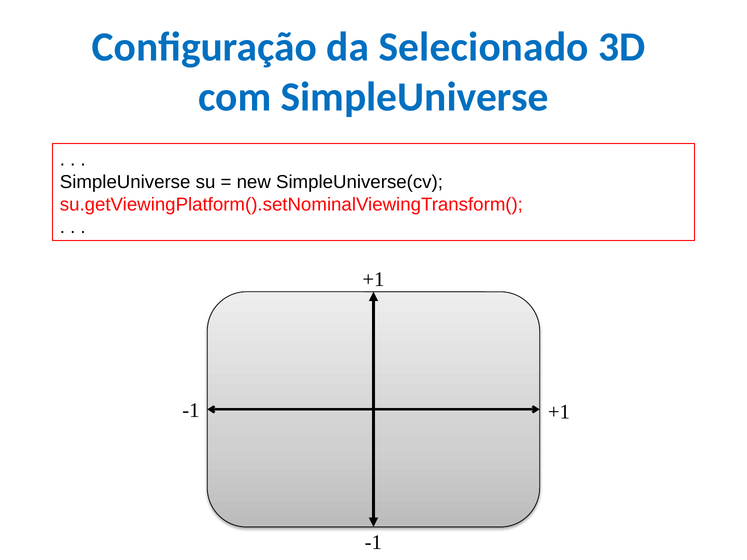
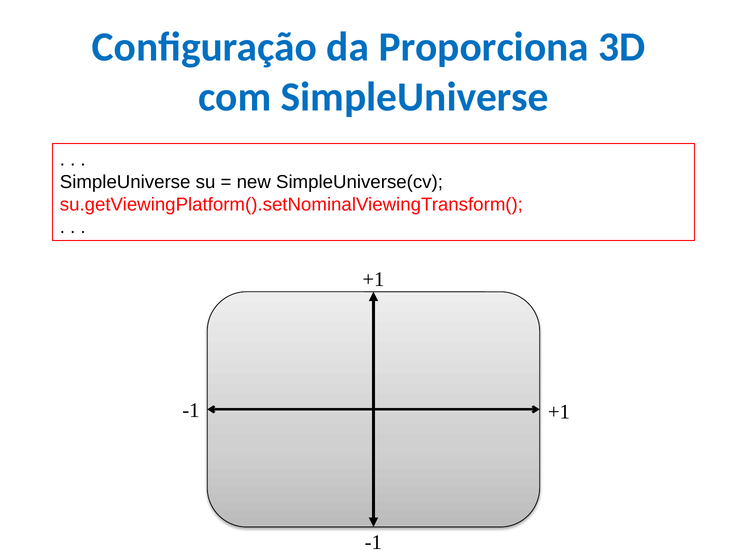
Selecionado: Selecionado -> Proporciona (484, 47)
